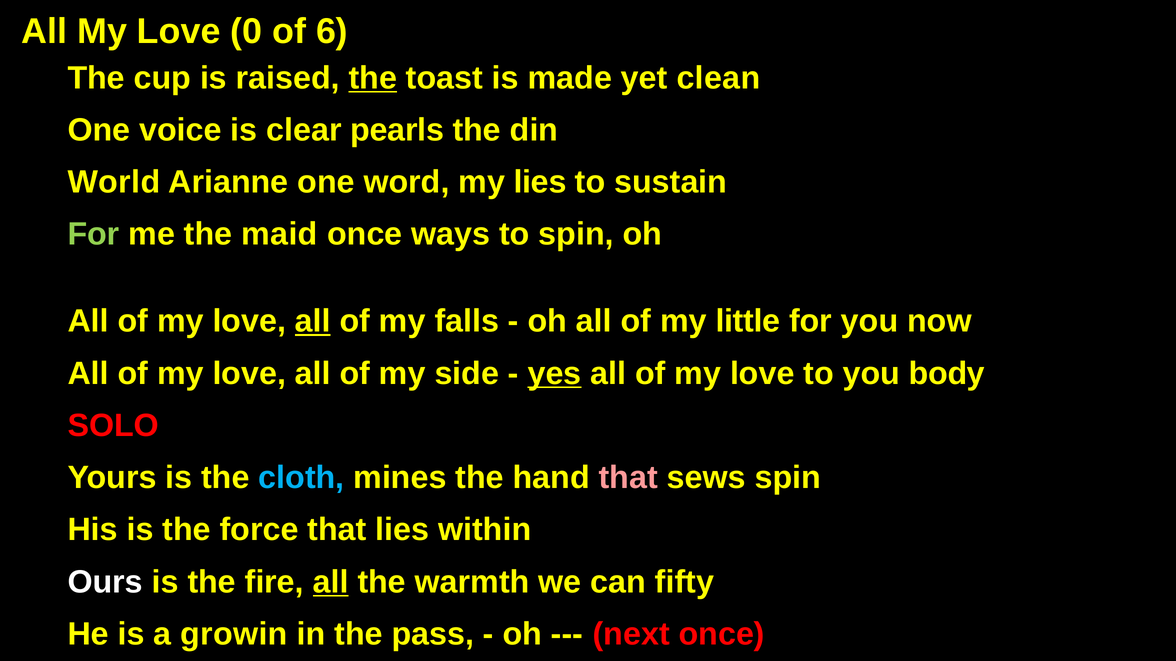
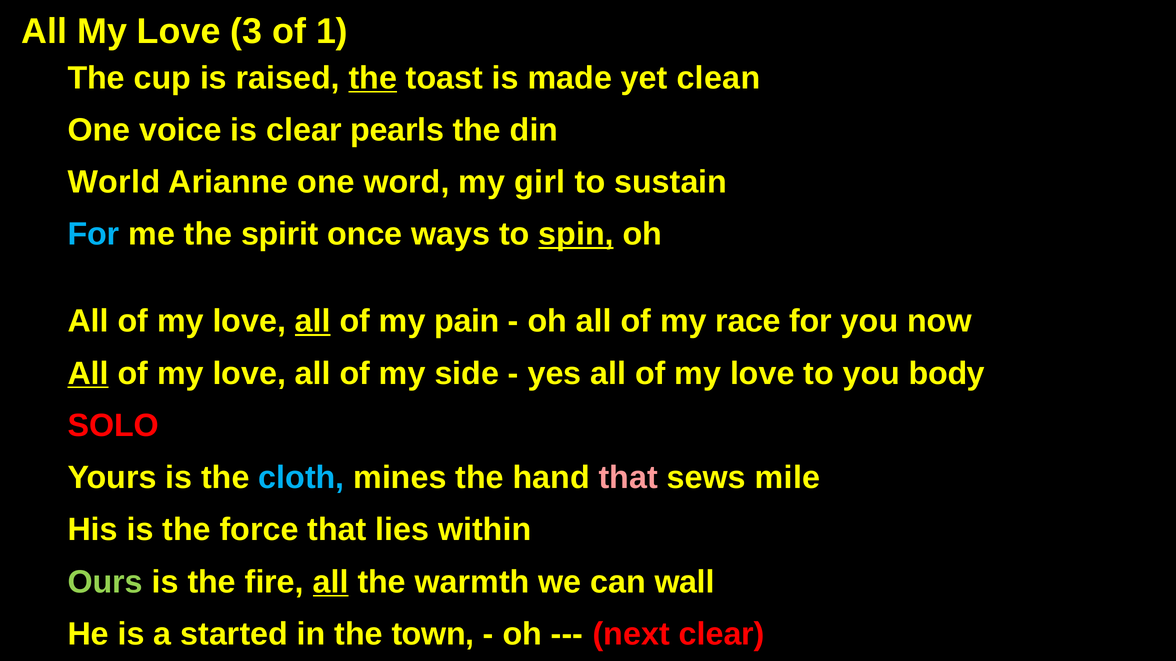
0: 0 -> 3 (246, 31)
6: 6 -> 1 (332, 31)
my lies: lies -> girl (540, 182)
For colour: light green -> light blue (94, 234)
maid: maid -> spirit (280, 234)
spin underline: none -> present (576, 234)
falls: falls -> pain (467, 322)
little: little -> race (748, 322)
All underline: none -> present (88, 374)
yes underline: present -> none (555, 374)
sews spin: spin -> mile (788, 478)
Ours colour: white -> light green (105, 582)
fifty: fifty -> wall (685, 582)
growin: growin -> started (234, 635)
pass: pass -> town (433, 635)
next once: once -> clear (722, 635)
